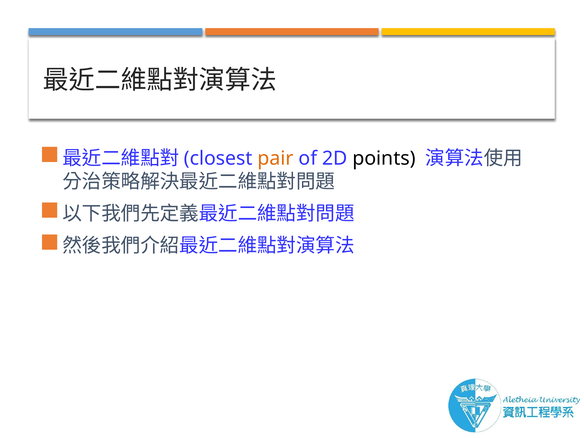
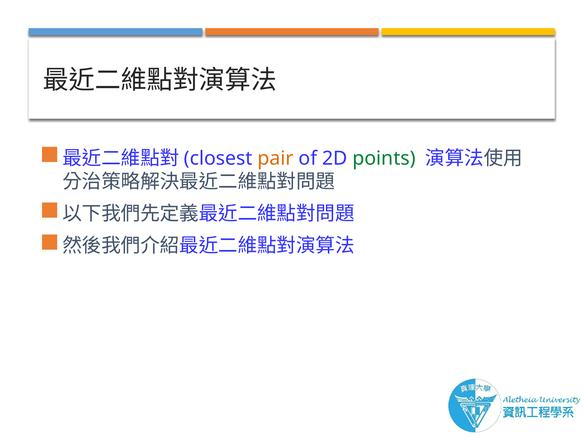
points colour: black -> green (384, 158)
